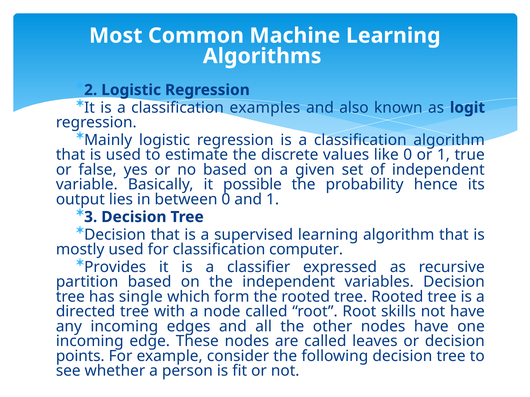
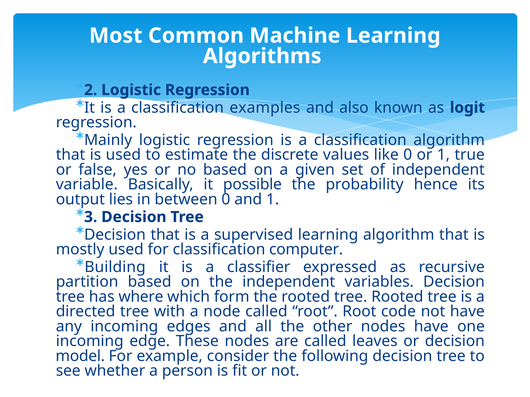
Provides: Provides -> Building (115, 267)
single: single -> where (141, 297)
skills: skills -> code (398, 312)
points: points -> model (80, 356)
